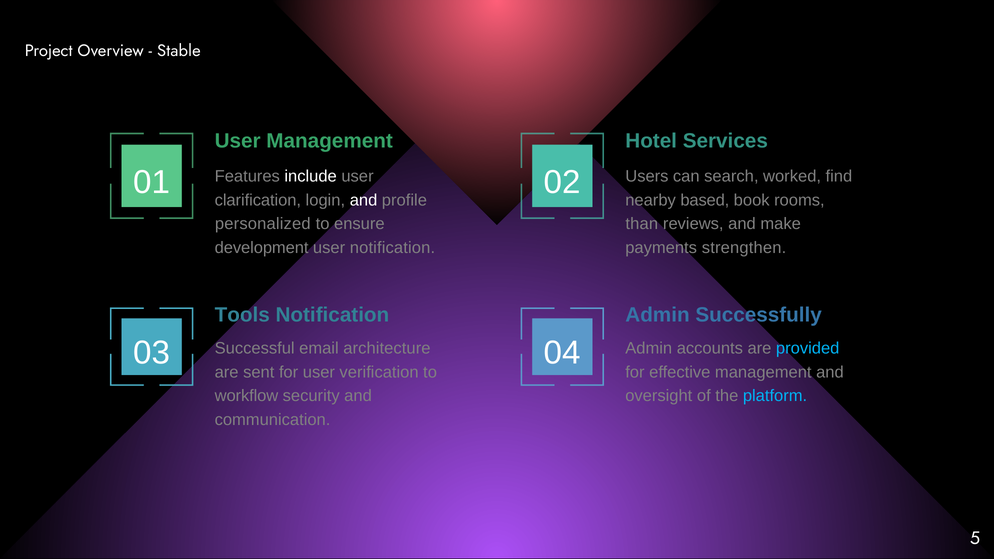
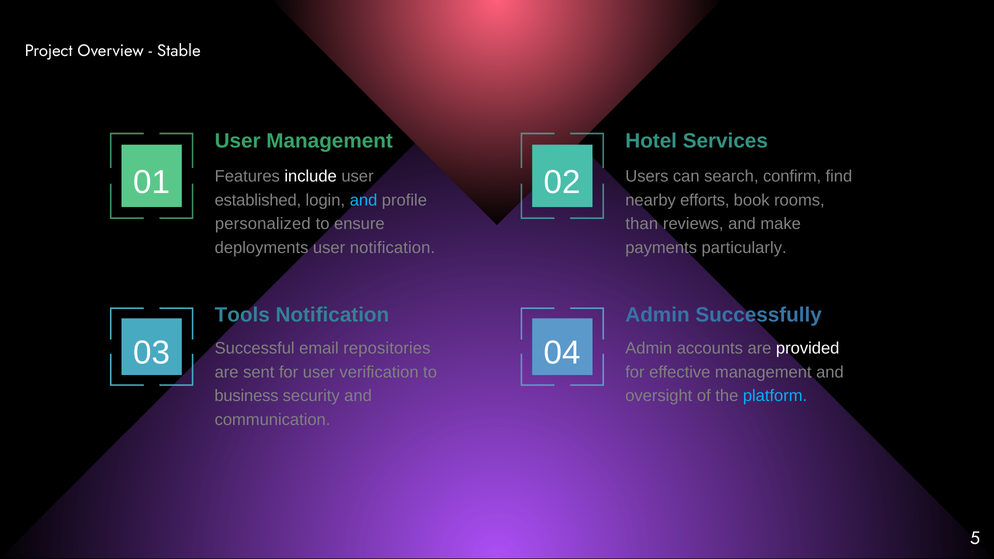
worked: worked -> confirm (792, 176)
clarification: clarification -> established (258, 200)
and colour: white -> light blue (364, 200)
based: based -> efforts (705, 200)
development: development -> deployments (262, 248)
strengthen: strengthen -> particularly (744, 248)
architecture: architecture -> repositories (387, 348)
provided colour: light blue -> white (808, 348)
workflow: workflow -> business (246, 396)
